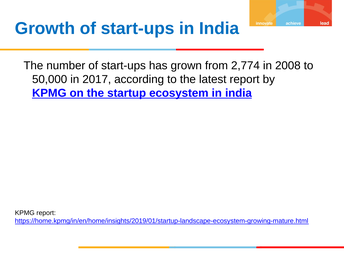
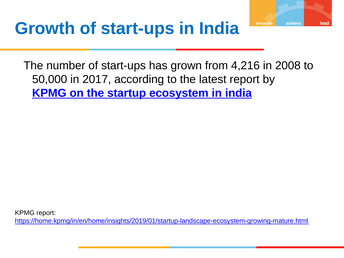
2,774: 2,774 -> 4,216 (245, 66)
